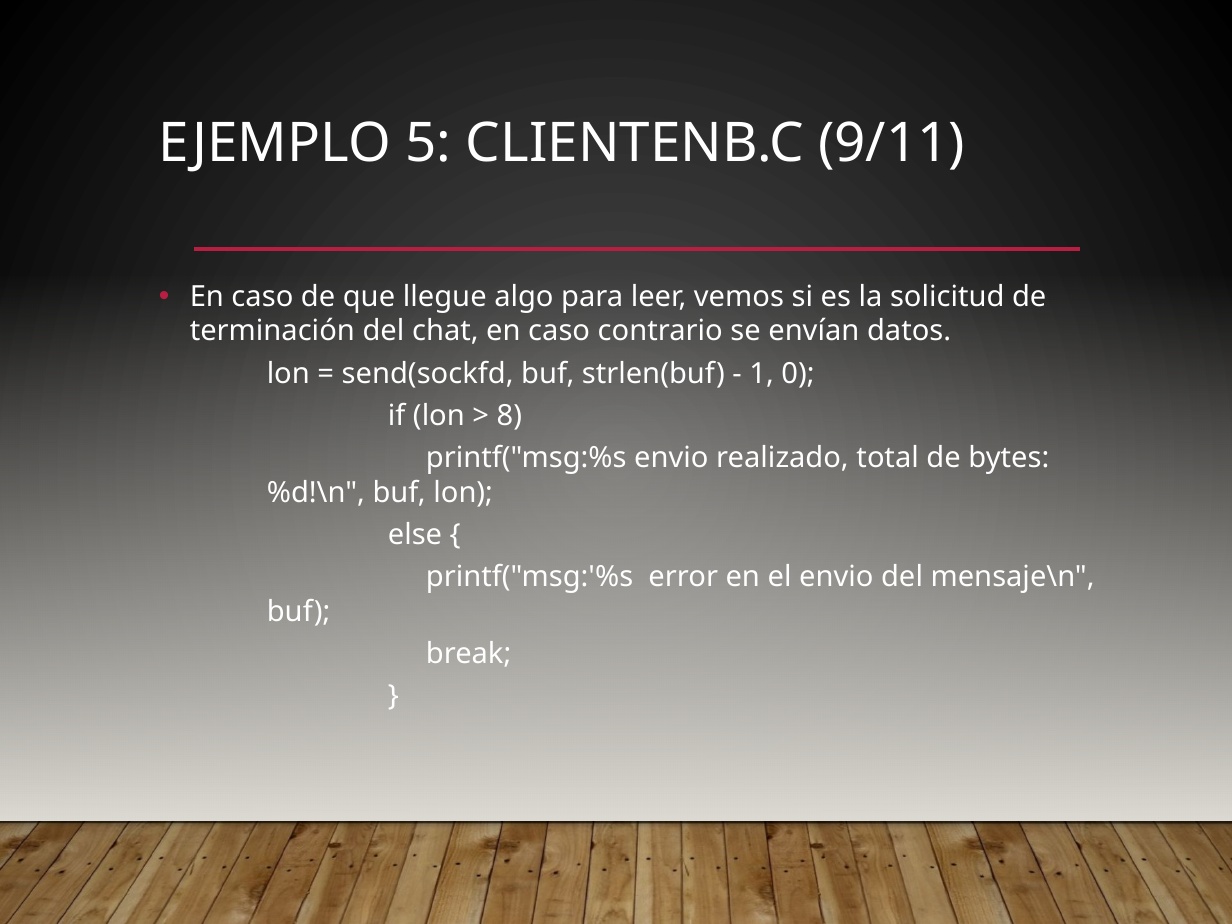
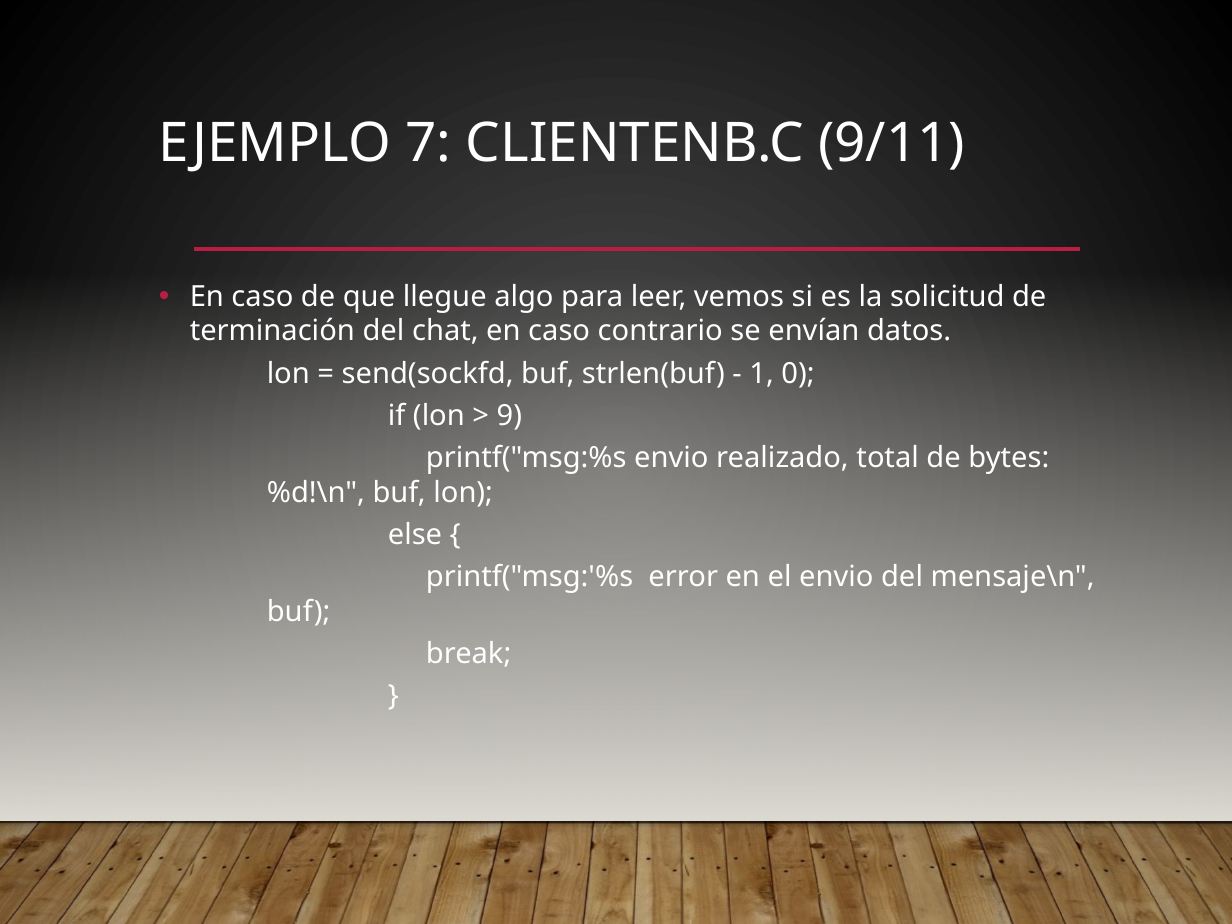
5: 5 -> 7 (429, 144)
8: 8 -> 9 (509, 416)
